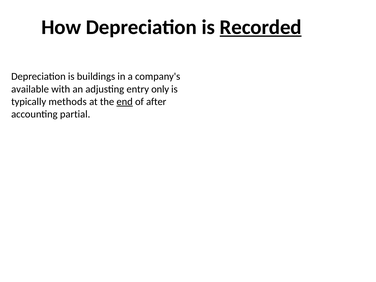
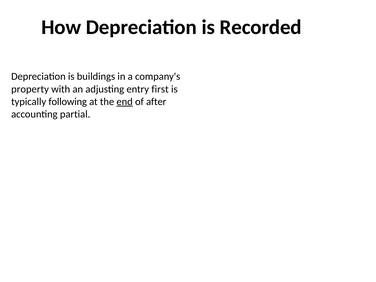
Recorded underline: present -> none (261, 27)
available: available -> property (30, 89)
only: only -> first (160, 89)
methods: methods -> following (68, 102)
